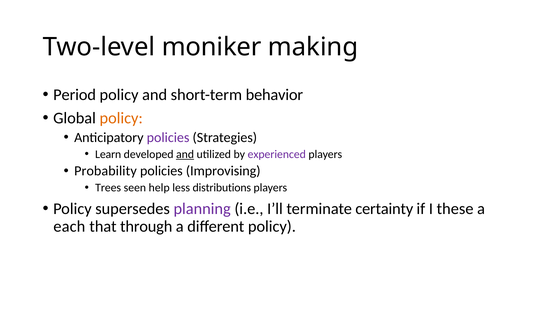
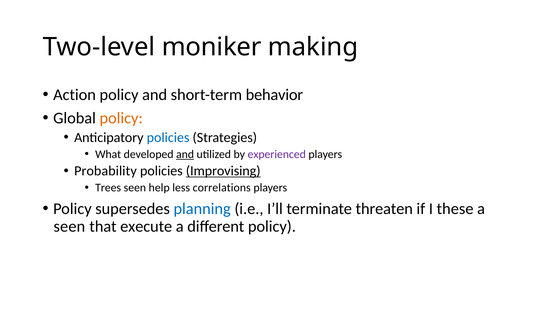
Period: Period -> Action (75, 95)
policies colour: purple -> blue (168, 137)
Learn: Learn -> What (108, 154)
Improvising underline: none -> present (223, 171)
distributions: distributions -> correlations (222, 188)
planning colour: purple -> blue (202, 209)
certainty: certainty -> threaten (384, 209)
each: each -> seen (69, 226)
through: through -> execute (146, 226)
